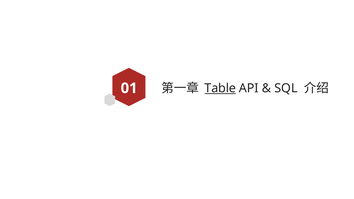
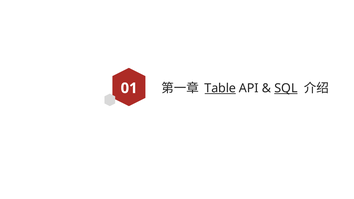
SQL underline: none -> present (286, 88)
